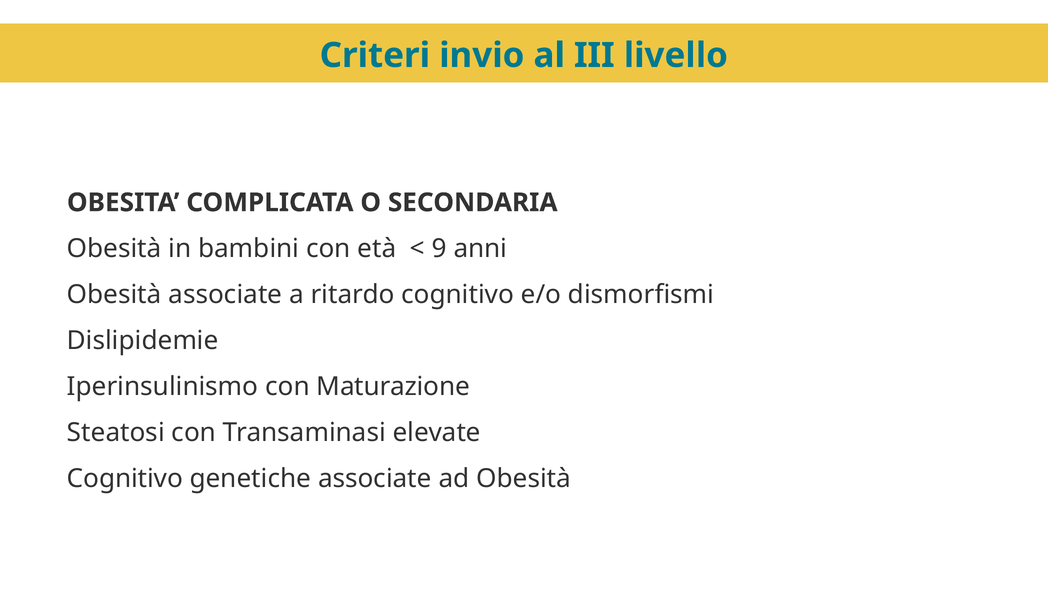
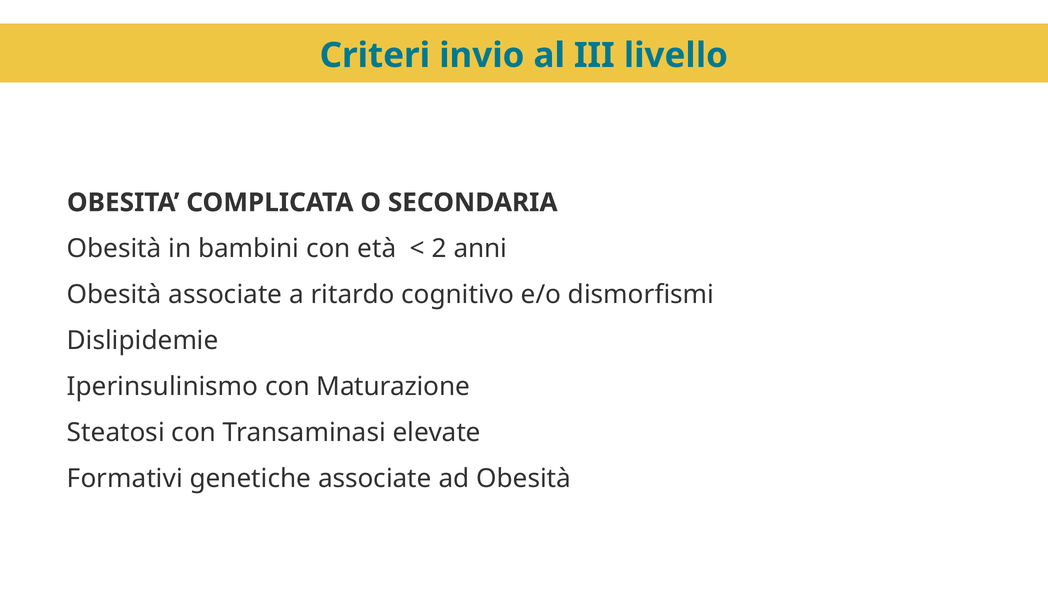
9: 9 -> 2 (439, 249)
Cognitivo: Cognitivo -> Formativi (125, 479)
